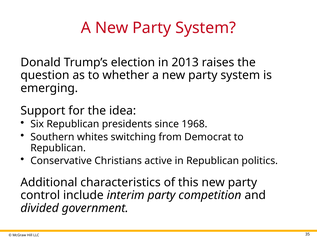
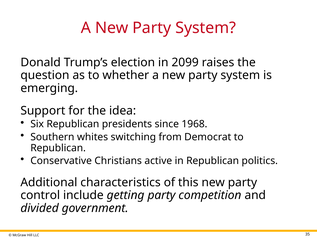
2013: 2013 -> 2099 (185, 62)
interim: interim -> getting (126, 195)
